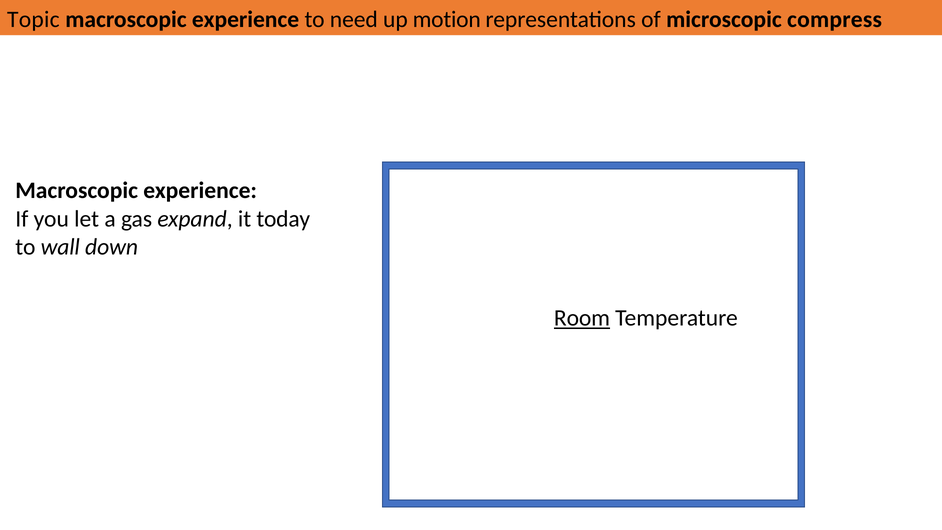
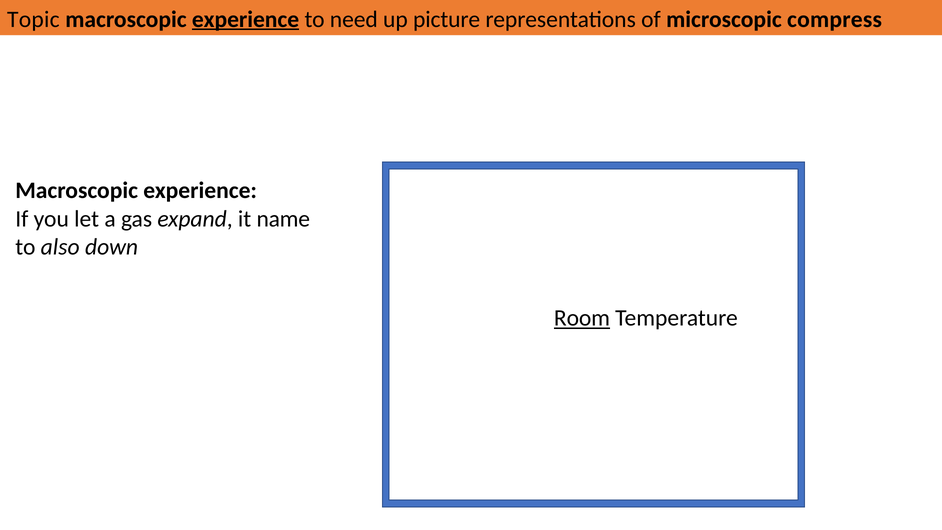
experience underline: none -> present (246, 19)
motion: motion -> picture (447, 19)
today: today -> name (283, 219)
wall: wall -> also (60, 247)
